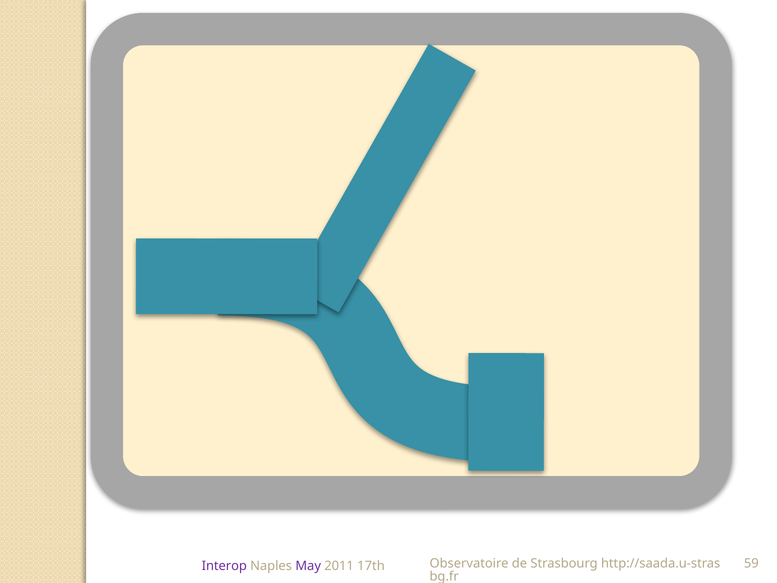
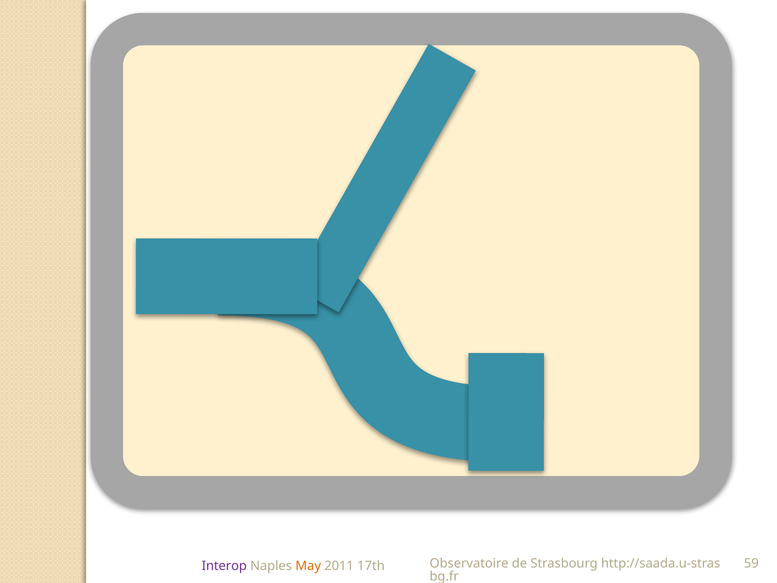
May colour: purple -> orange (308, 566)
